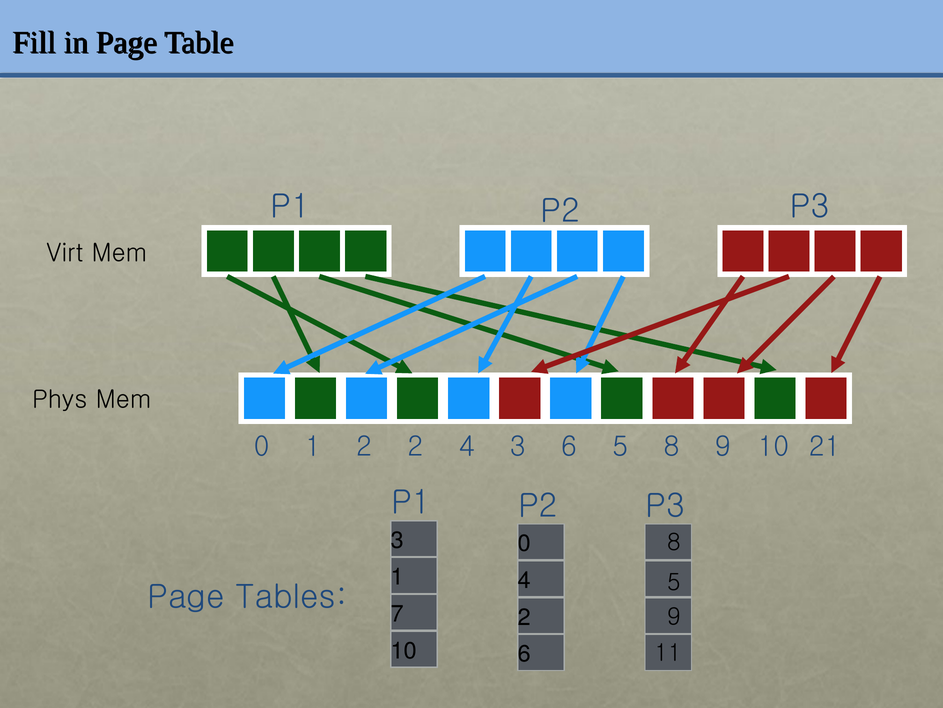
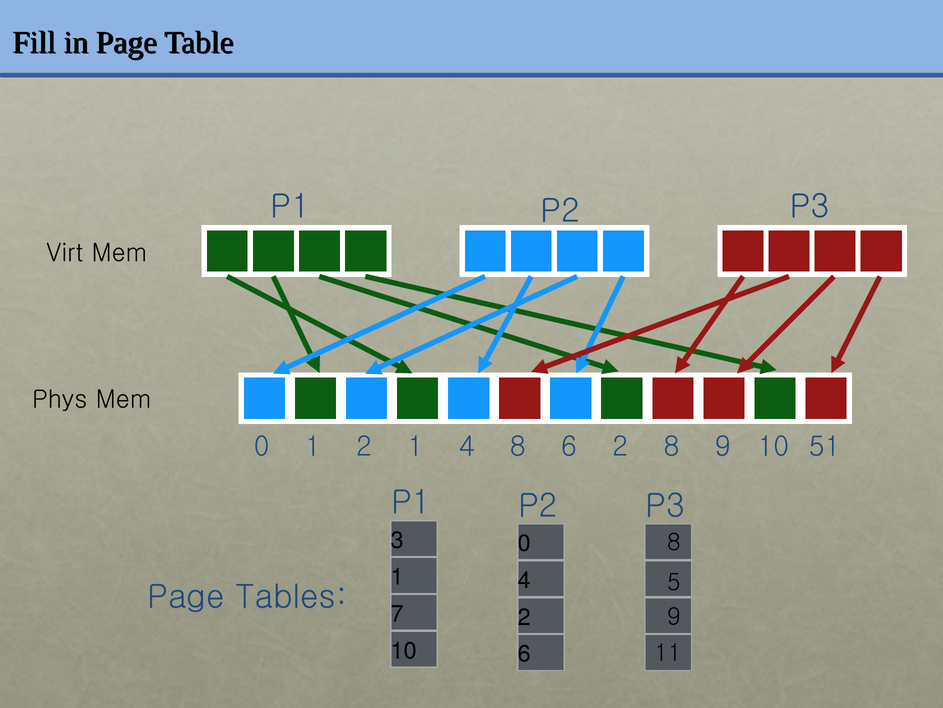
2 2: 2 -> 1 (415, 446)
4 3: 3 -> 8 (518, 446)
6 5: 5 -> 2 (620, 446)
21: 21 -> 51 (825, 446)
